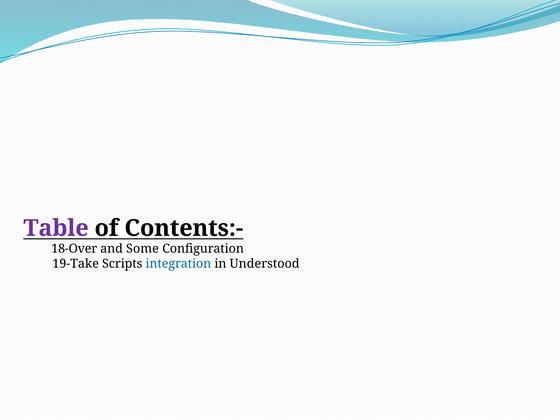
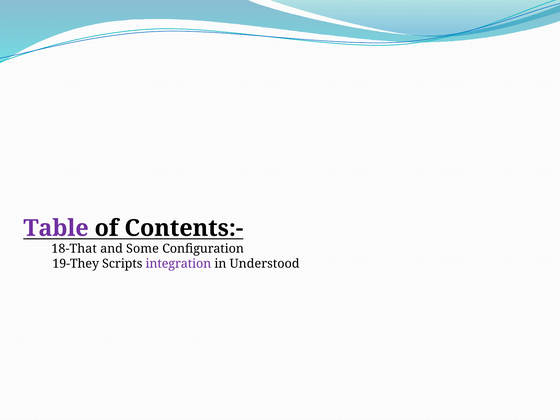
18-Over: 18-Over -> 18-That (74, 249)
19-Take: 19-Take -> 19-They (76, 264)
integration colour: blue -> purple (178, 264)
